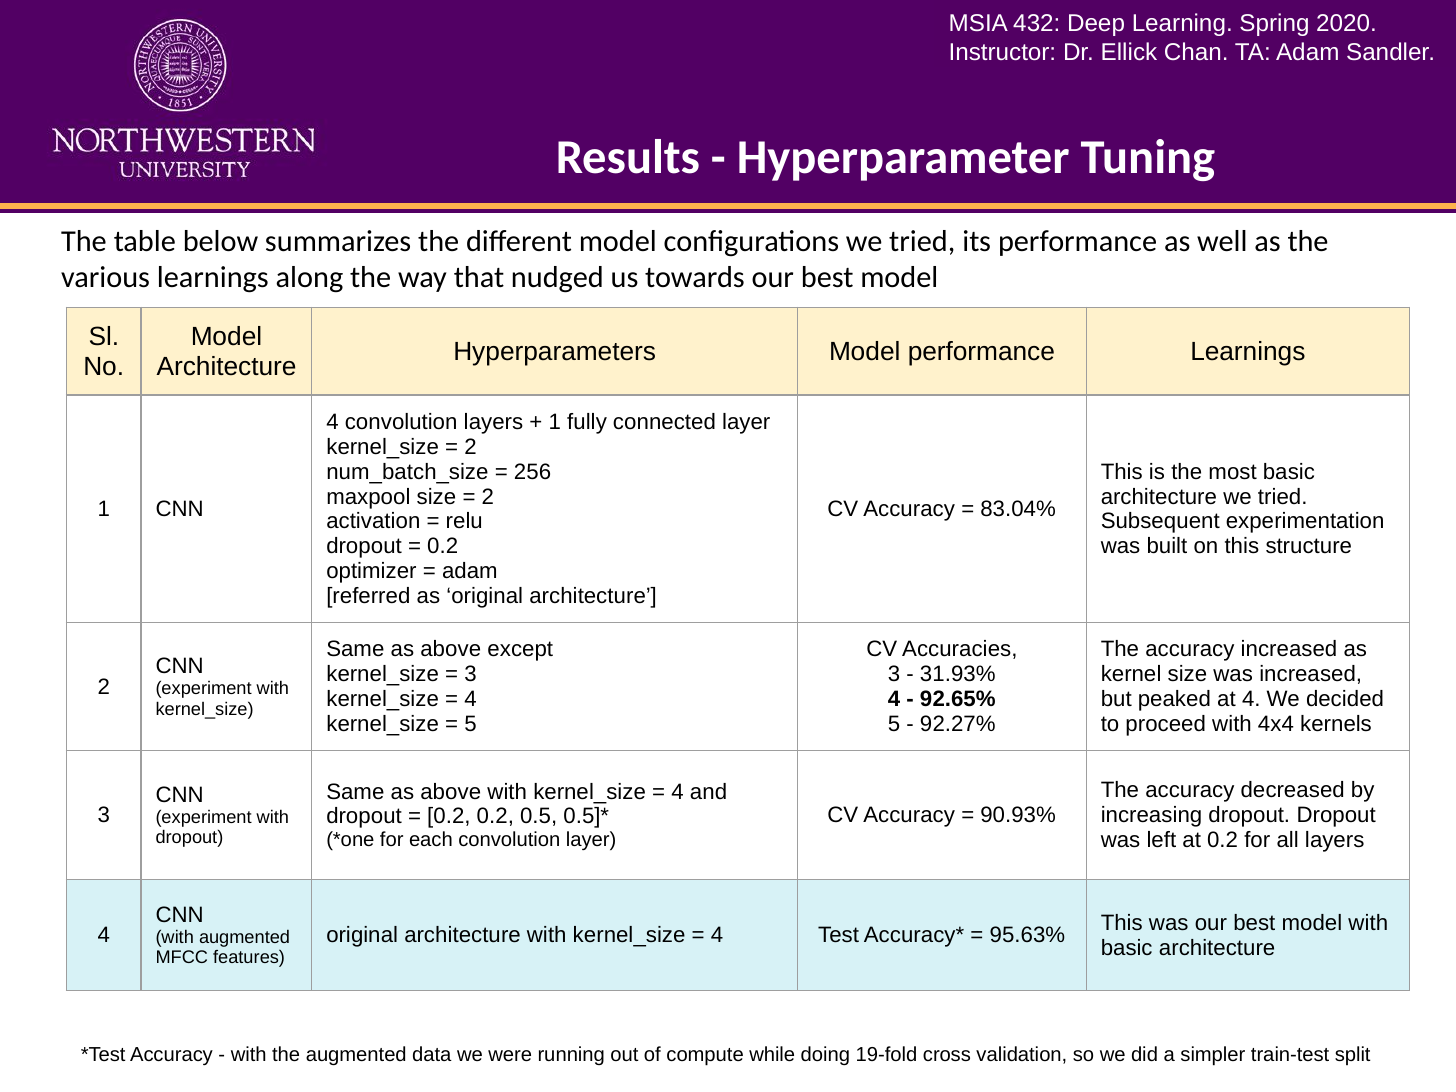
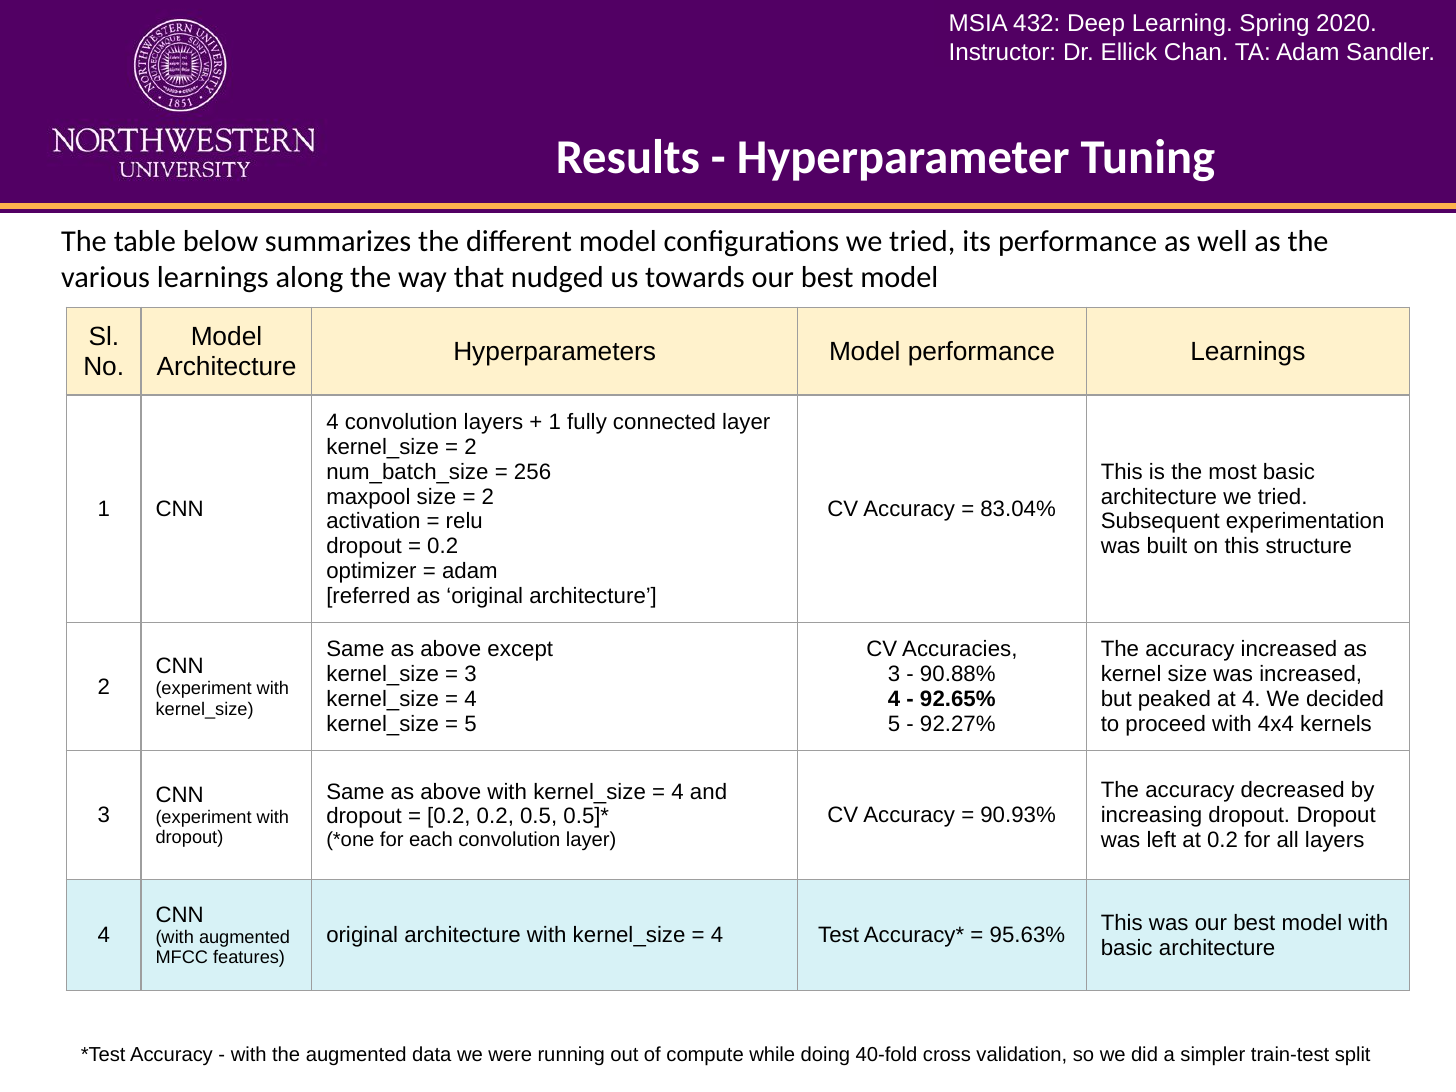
31.93%: 31.93% -> 90.88% (958, 674)
19-fold: 19-fold -> 40-fold (886, 1054)
